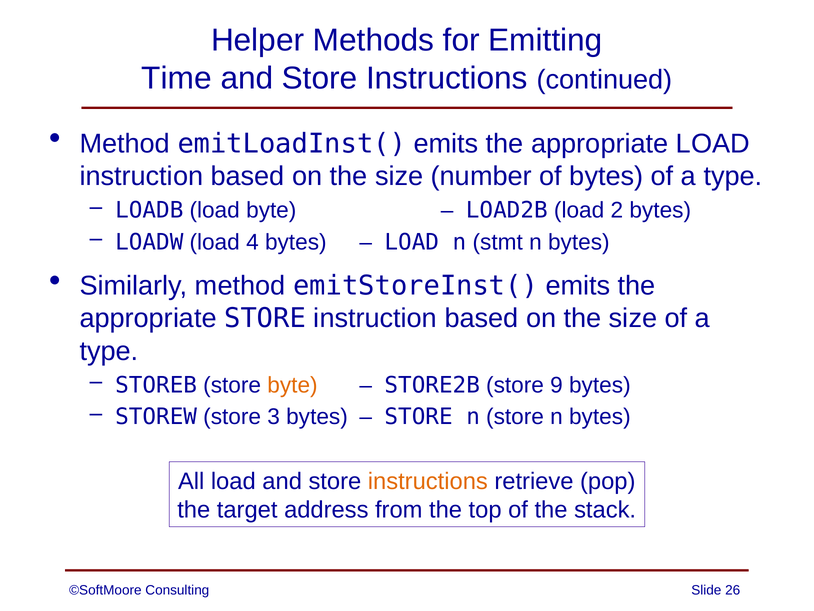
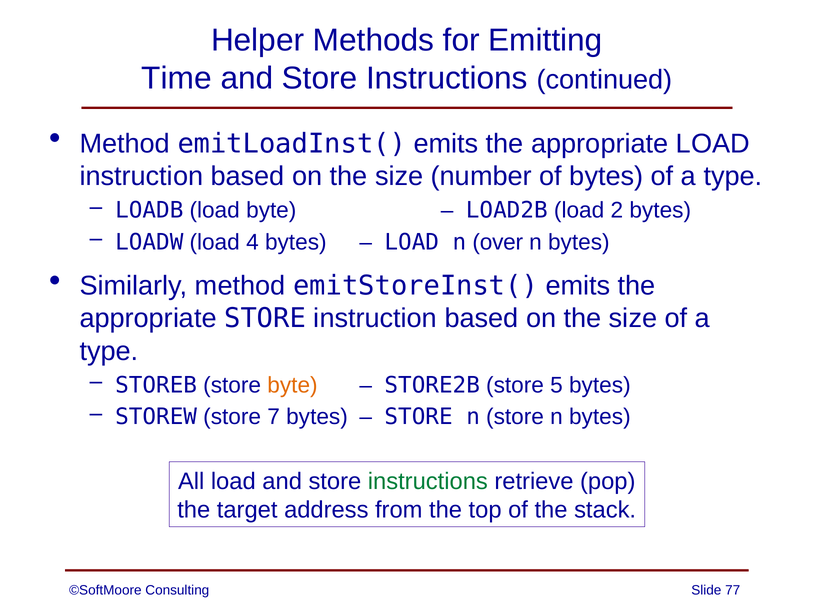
stmt: stmt -> over (498, 242)
9: 9 -> 5 (556, 385)
3: 3 -> 7 (274, 417)
instructions colour: orange -> green (428, 481)
26: 26 -> 77 (733, 590)
